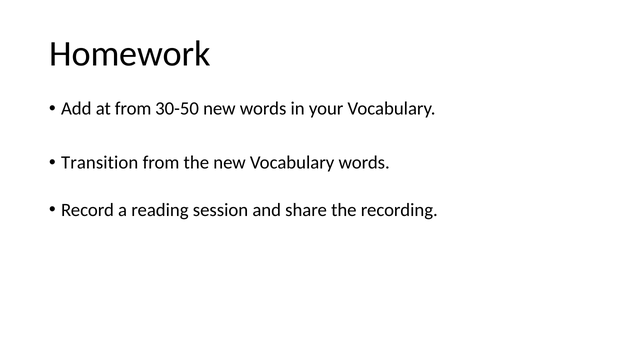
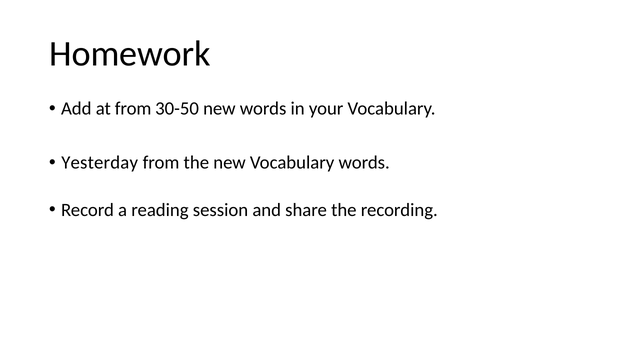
Transition: Transition -> Yesterday (100, 163)
